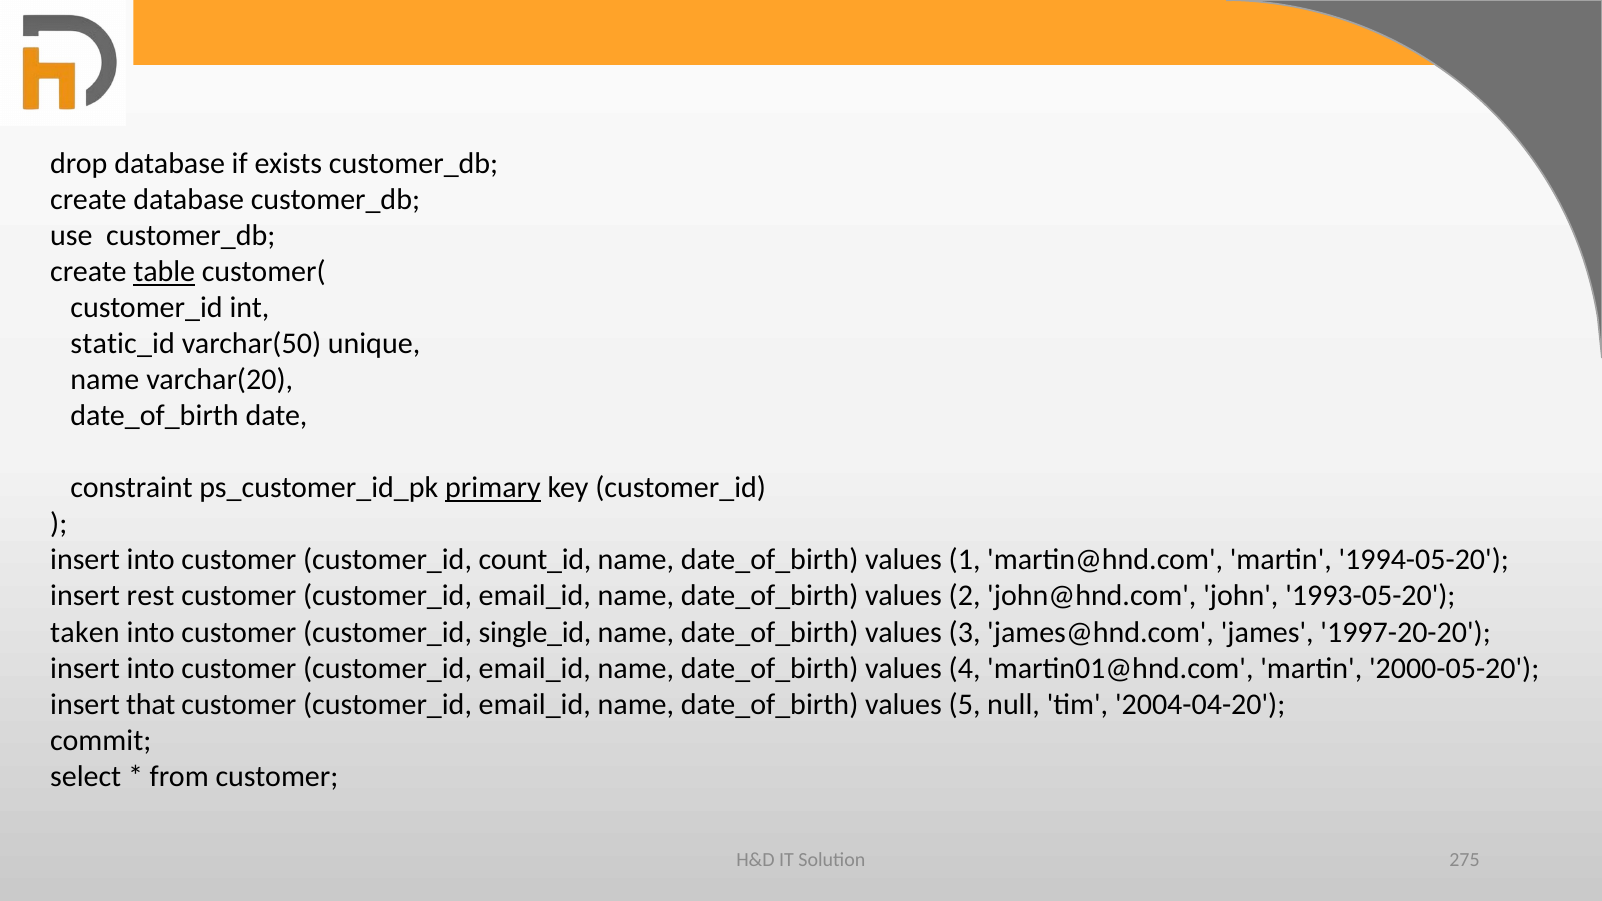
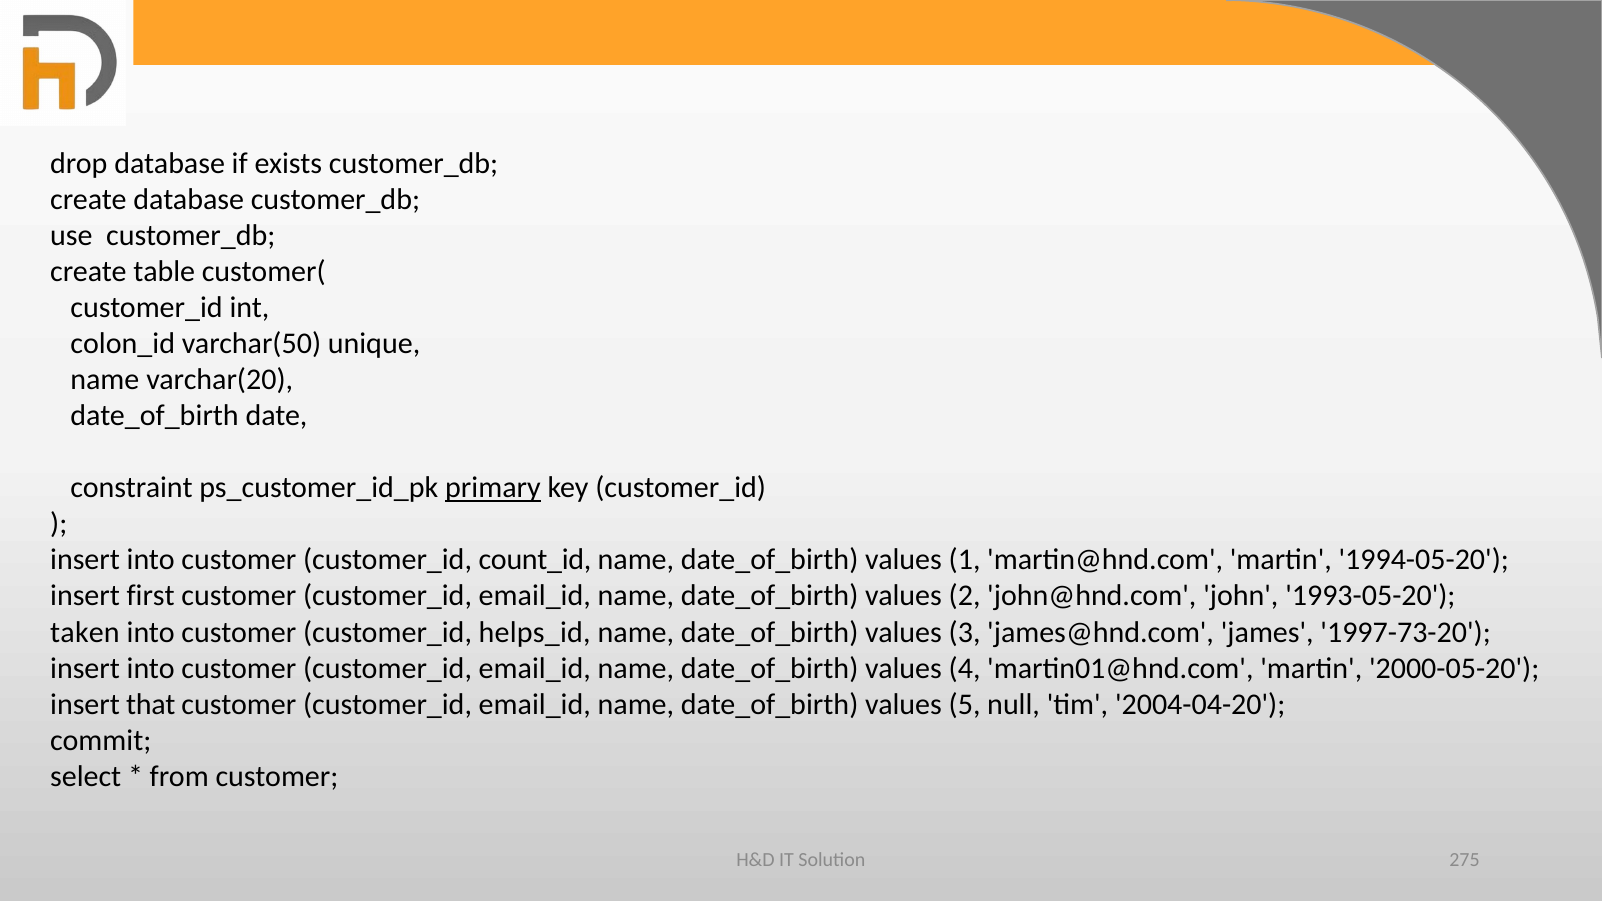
table underline: present -> none (164, 272)
static_id: static_id -> colon_id (123, 344)
rest: rest -> first (151, 596)
single_id: single_id -> helps_id (535, 632)
1997-20-20: 1997-20-20 -> 1997-73-20 (1406, 632)
